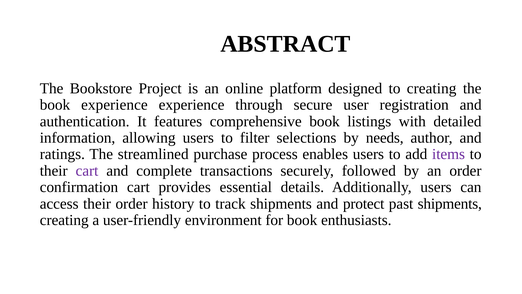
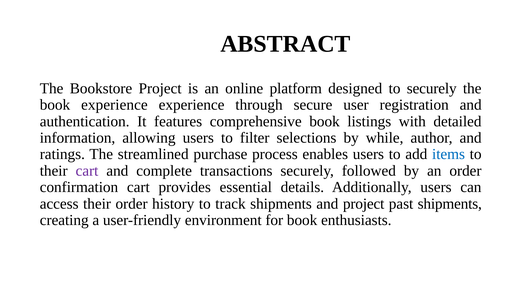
to creating: creating -> securely (432, 88)
needs: needs -> while (385, 138)
items colour: purple -> blue (449, 154)
and protect: protect -> project (364, 203)
